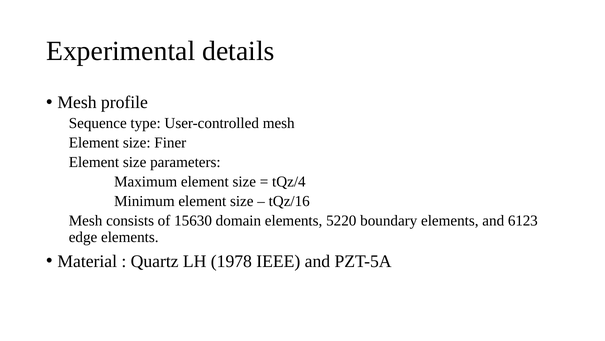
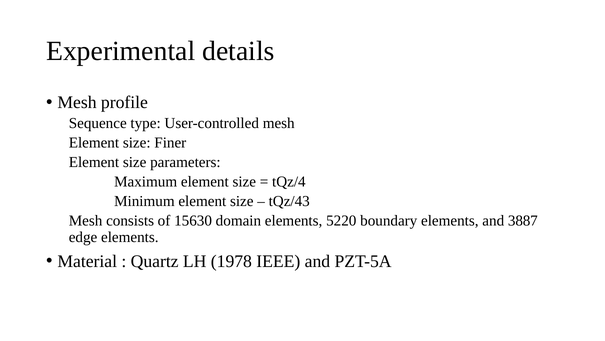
tQz/16: tQz/16 -> tQz/43 (289, 201)
6123: 6123 -> 3887 (523, 221)
